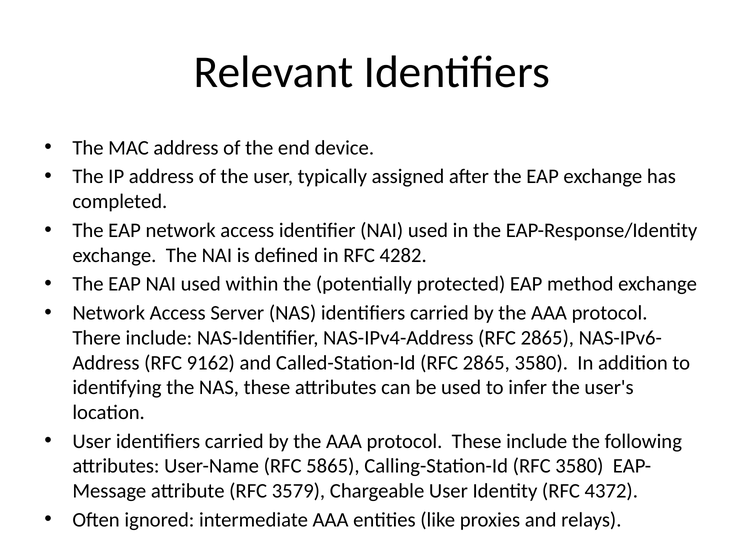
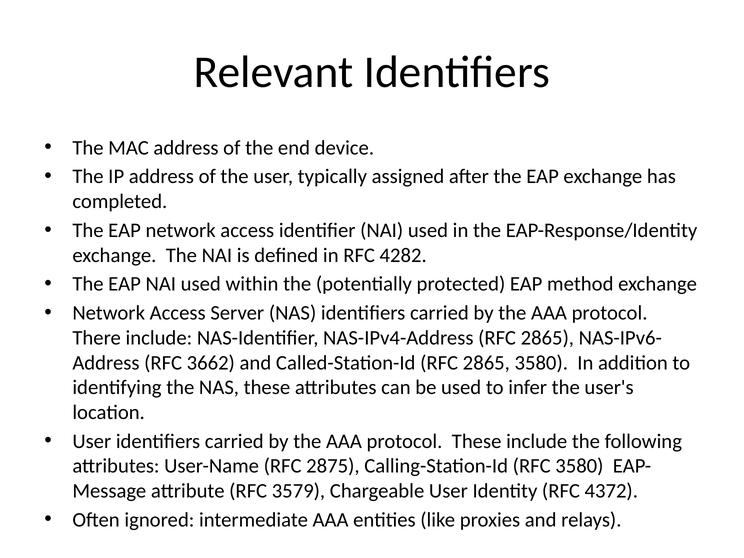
9162: 9162 -> 3662 (211, 363)
5865: 5865 -> 2875 (333, 466)
